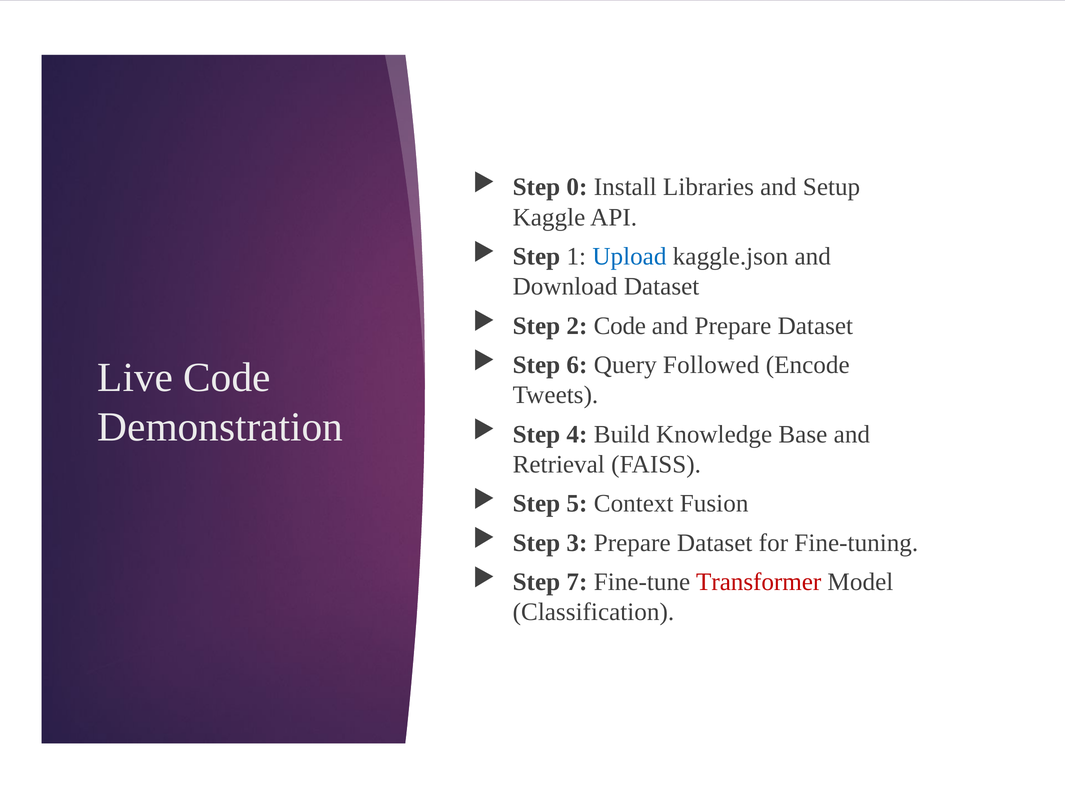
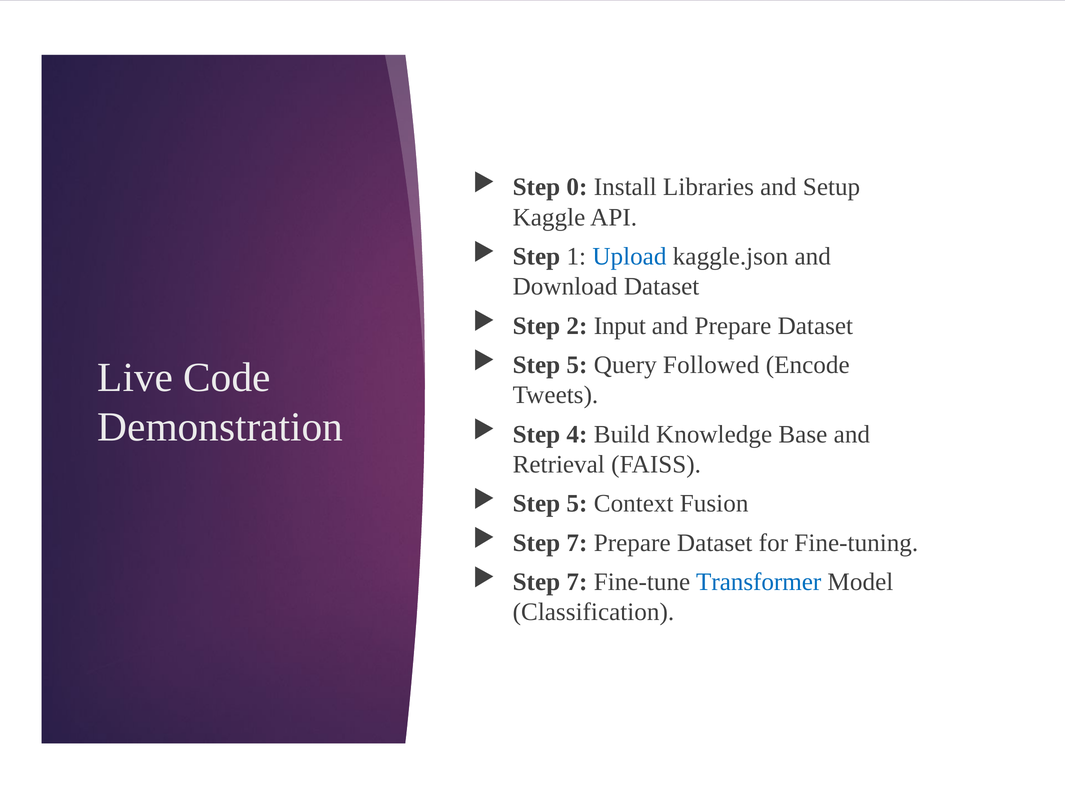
2 Code: Code -> Input (620, 326)
6: 6 -> 5 (577, 365)
3: 3 -> 7 (577, 543)
Transformer colour: red -> blue (759, 582)
